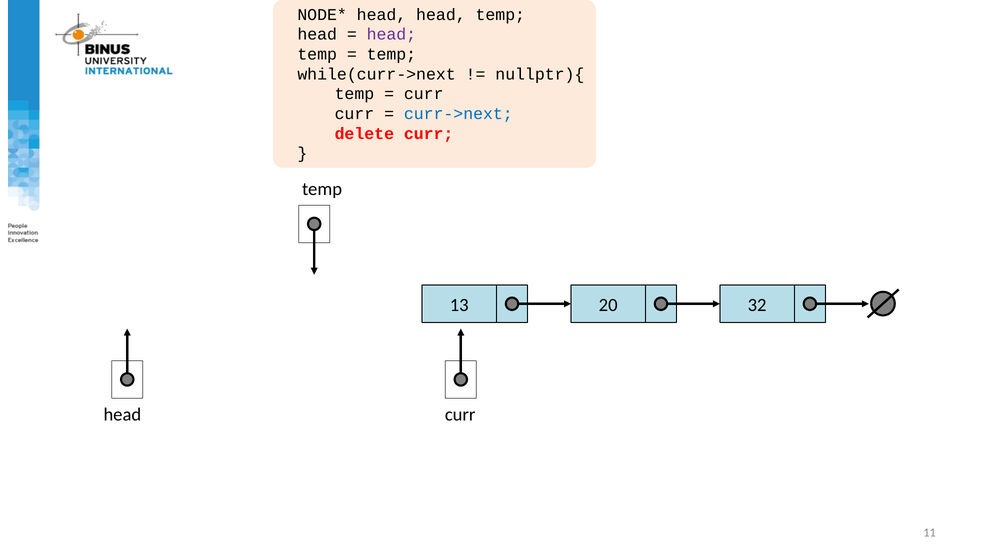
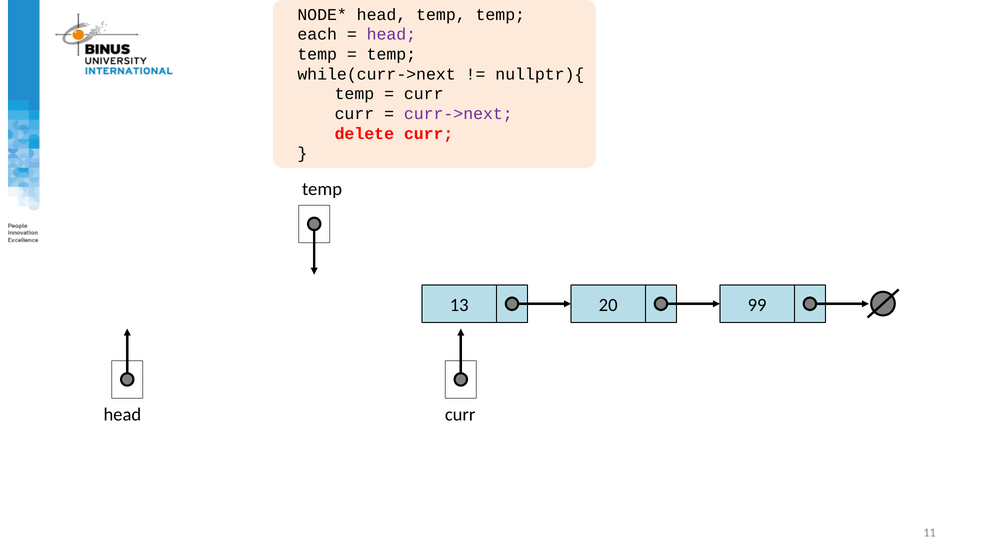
head: head -> temp (441, 15)
head: head -> each (317, 35)
curr->next colour: blue -> purple (458, 114)
32: 32 -> 99 (757, 305)
